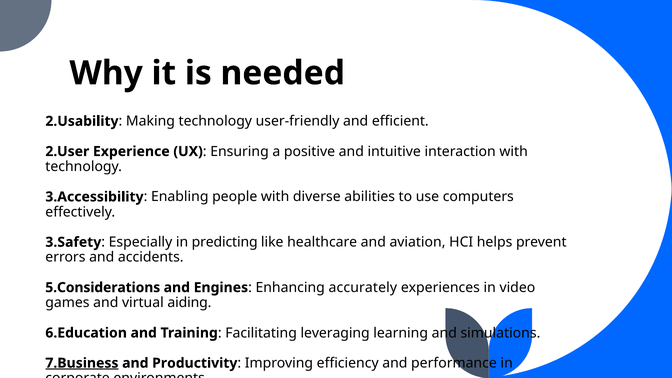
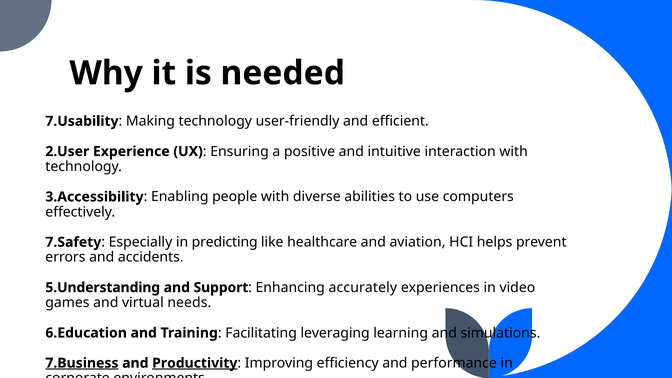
2.Usability: 2.Usability -> 7.Usability (82, 121)
3.Safety: 3.Safety -> 7.Safety (73, 242)
5.Considerations: 5.Considerations -> 5.Understanding (103, 288)
Engines: Engines -> Support (221, 288)
aiding: aiding -> needs (189, 303)
Productivity underline: none -> present (195, 363)
